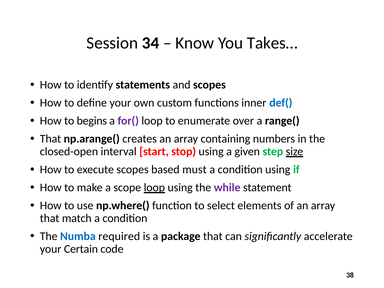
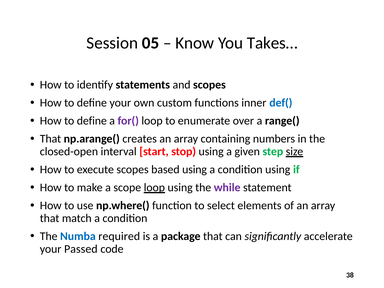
34: 34 -> 05 (151, 43)
begins: begins -> define (92, 121)
based must: must -> using (195, 170)
Certain: Certain -> Passed (81, 249)
